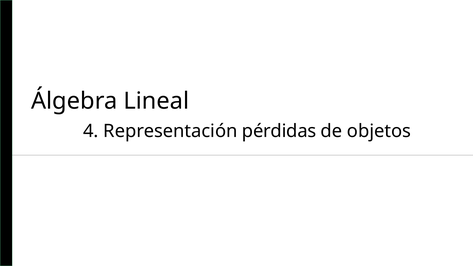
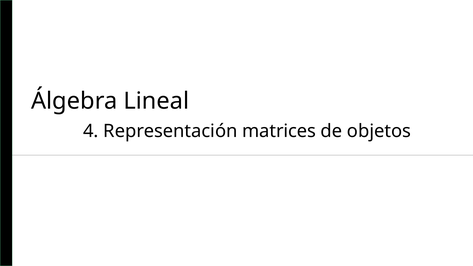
pérdidas: pérdidas -> matrices (279, 131)
